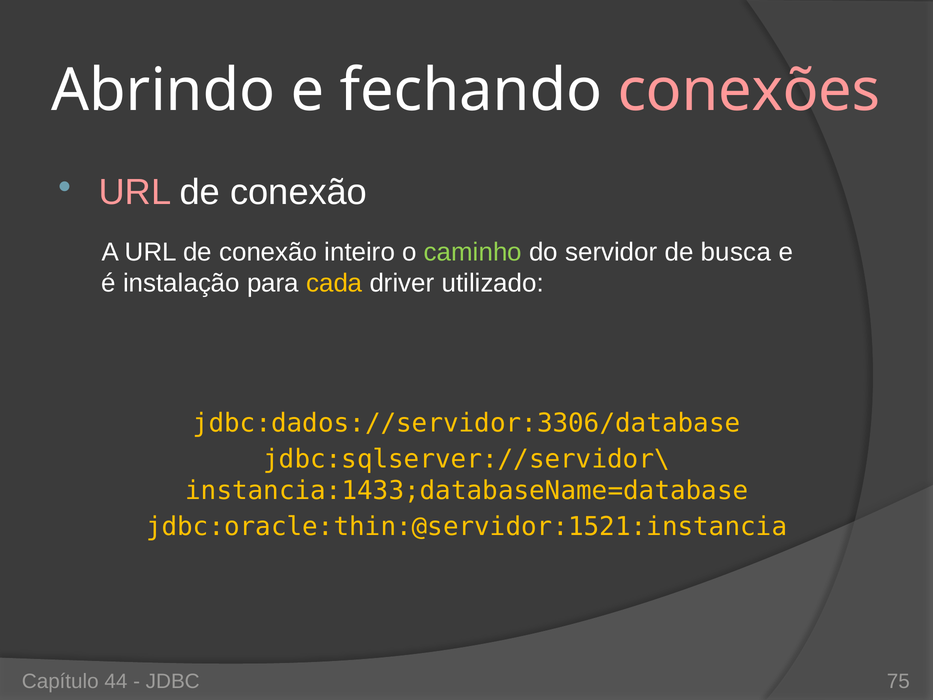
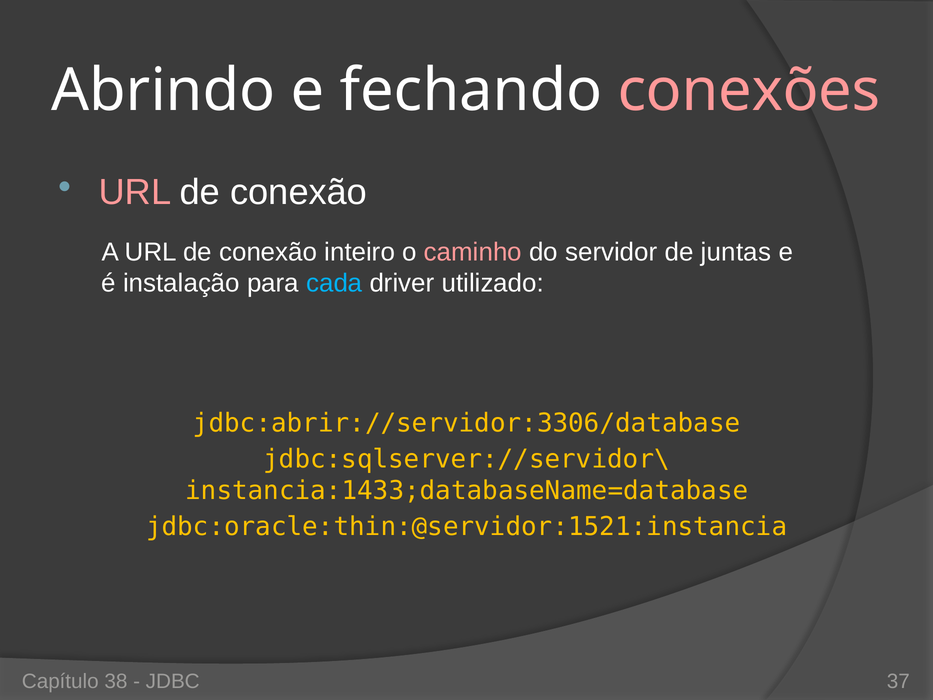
caminho colour: light green -> pink (473, 252)
busca: busca -> juntas (736, 252)
cada colour: yellow -> light blue (334, 283)
jdbc:dados://servidor:3306/database: jdbc:dados://servidor:3306/database -> jdbc:abrir://servidor:3306/database (467, 423)
44: 44 -> 38 (116, 681)
75: 75 -> 37 (898, 681)
